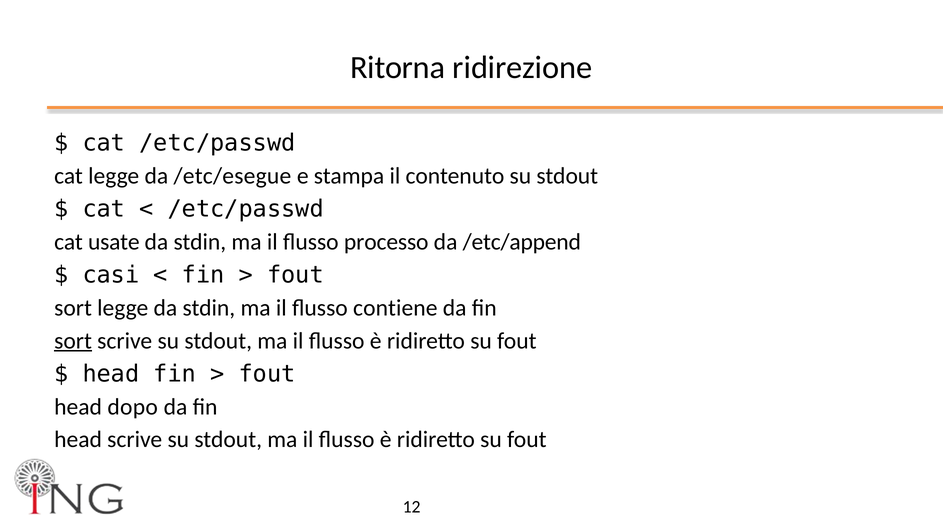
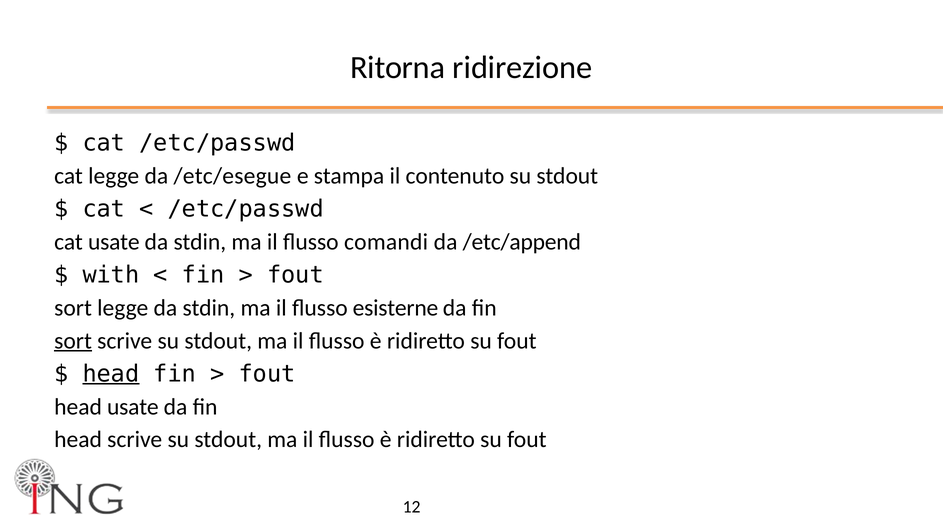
processo: processo -> comandi (386, 242)
casi: casi -> with (111, 275)
contiene: contiene -> esisterne (395, 308)
head underline: none -> present (111, 374)
head dopo: dopo -> usate (133, 407)
